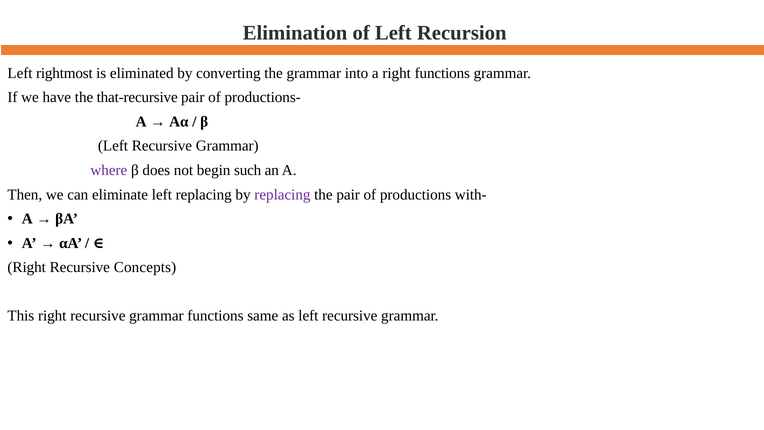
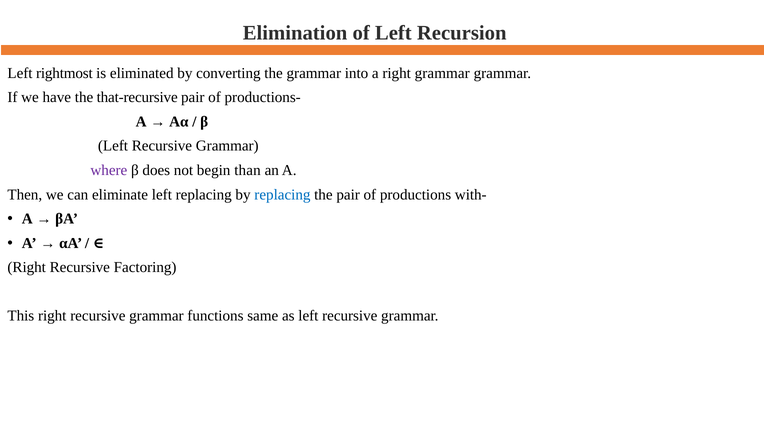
right functions: functions -> grammar (442, 73)
such: such -> than (247, 170)
replacing colour: purple -> blue (282, 194)
Concepts: Concepts -> Factoring (145, 267)
